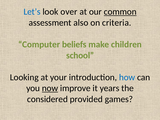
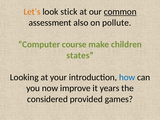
Let’s colour: blue -> orange (32, 12)
over: over -> stick (69, 12)
criteria: criteria -> pollute (117, 23)
beliefs: beliefs -> course (74, 44)
school: school -> states (80, 55)
now underline: present -> none (50, 88)
